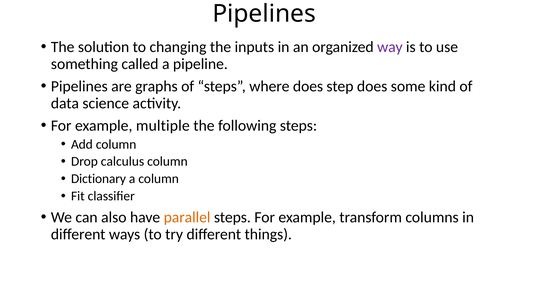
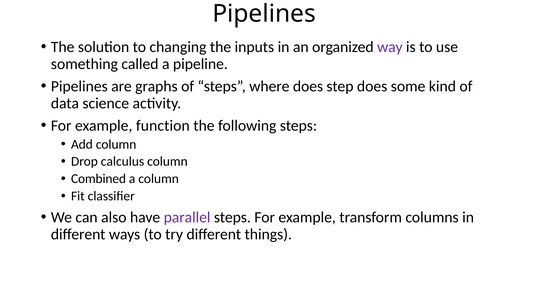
multiple: multiple -> function (163, 126)
Dictionary: Dictionary -> Combined (98, 179)
parallel colour: orange -> purple (187, 217)
